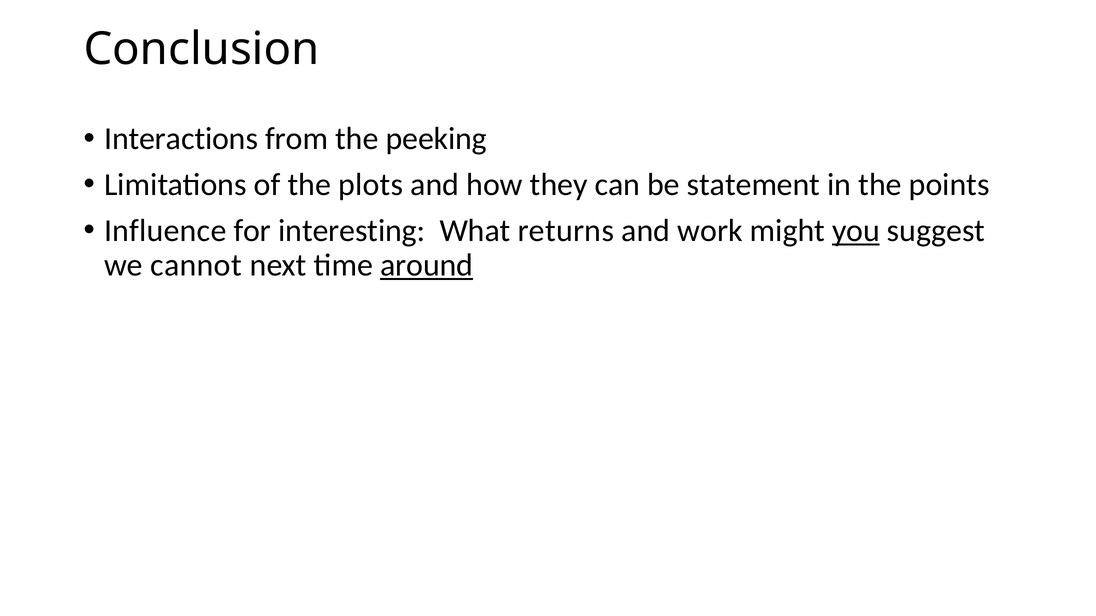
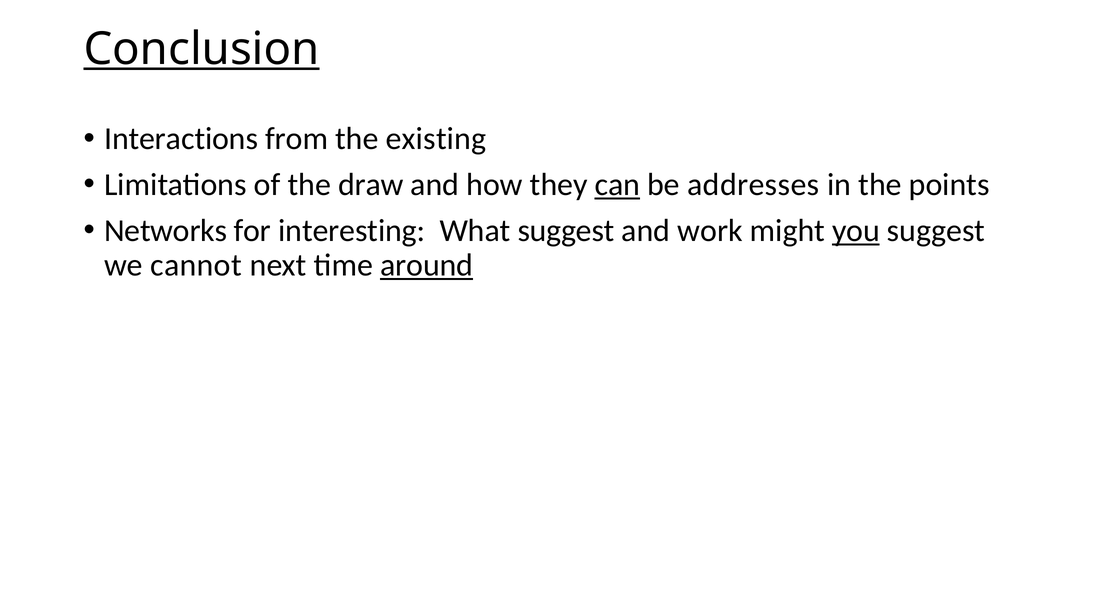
Conclusion underline: none -> present (202, 49)
peeking: peeking -> existing (436, 139)
plots: plots -> draw (371, 185)
can underline: none -> present (617, 185)
statement: statement -> addresses (753, 185)
Influence: Influence -> Networks (166, 231)
What returns: returns -> suggest (566, 231)
